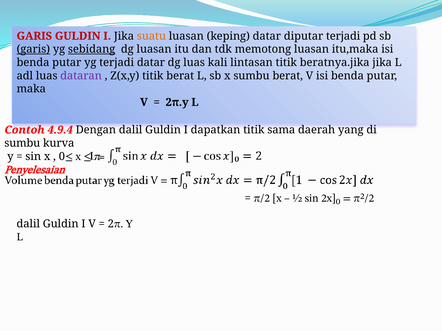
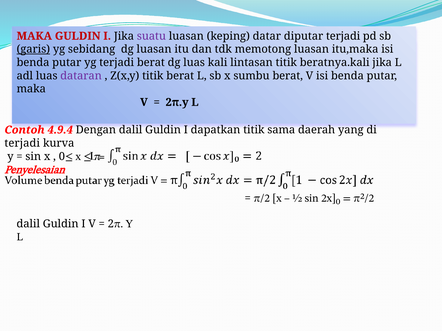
GARIS: GARIS -> MAKA (34, 36)
suatu colour: orange -> purple (151, 36)
sebidang underline: present -> none (92, 49)
terjadi datar: datar -> berat (151, 63)
beratnya.jika: beratnya.jika -> beratnya.kali (335, 63)
sumbu: sumbu -> terjadi (22, 143)
